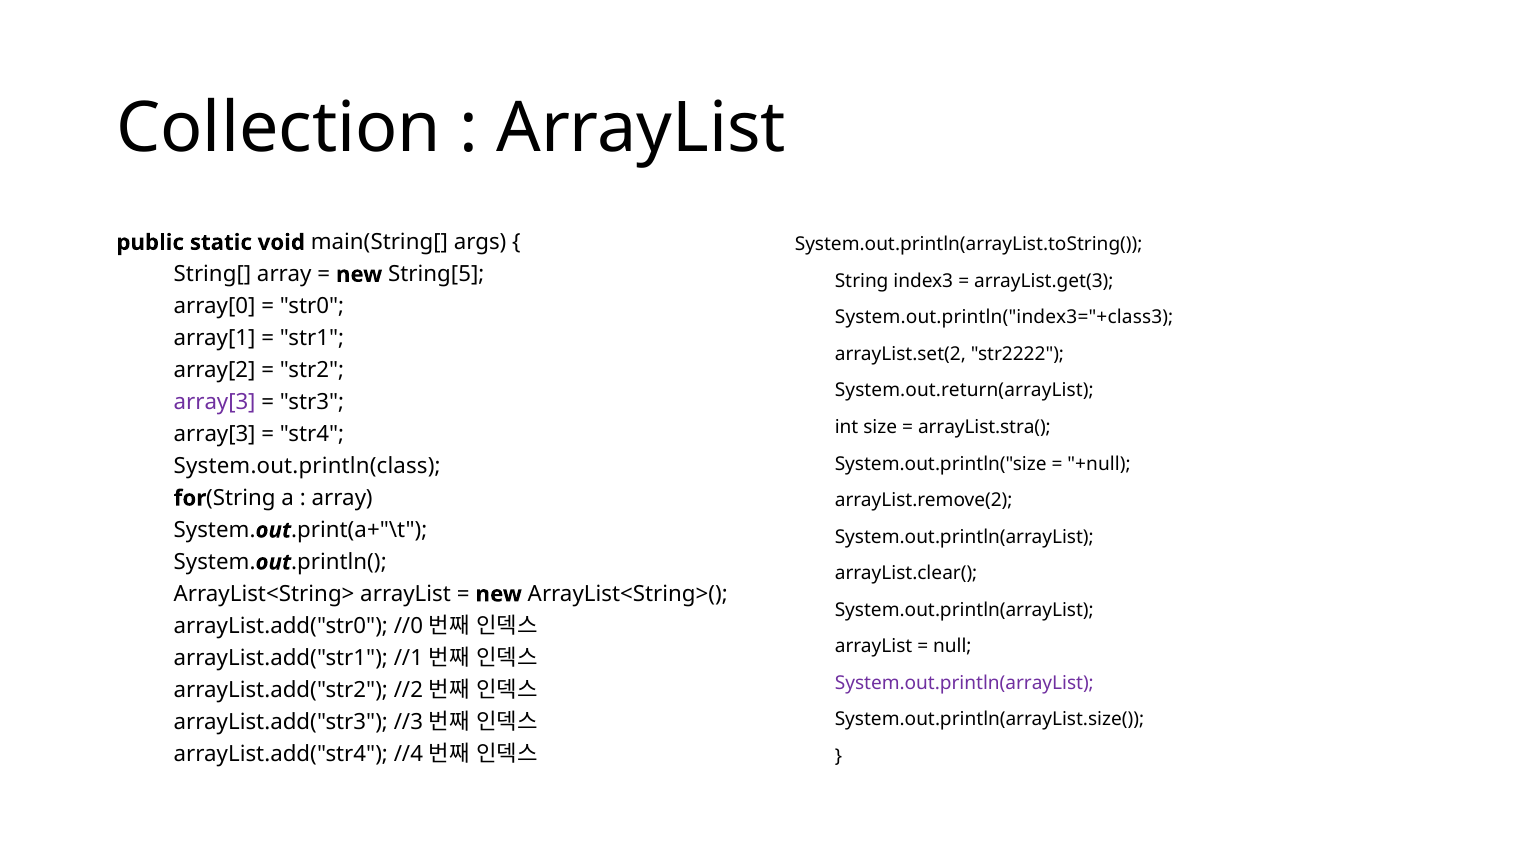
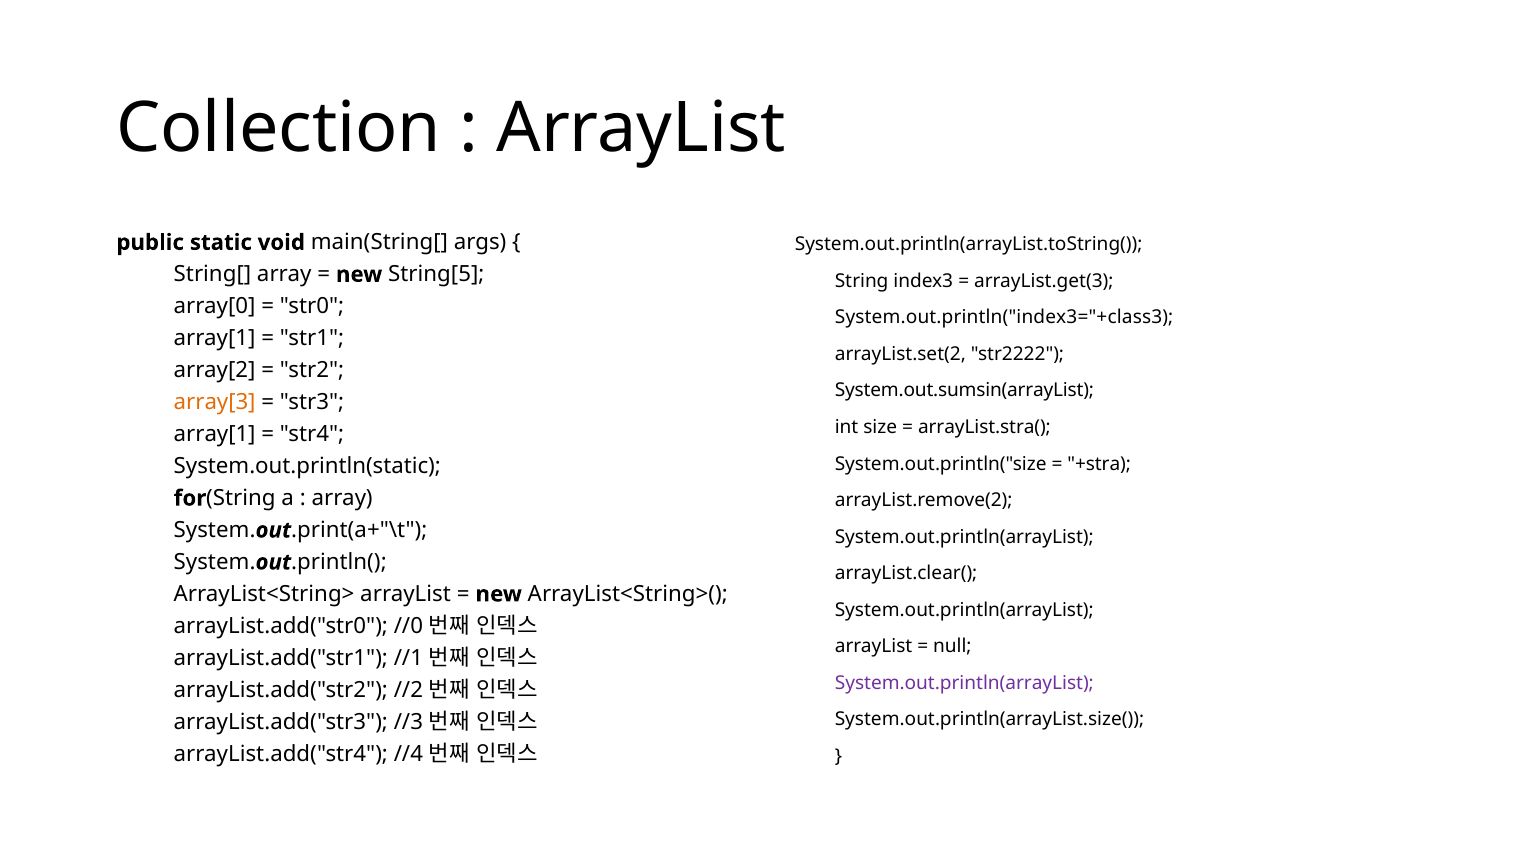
System.out.return(arrayList: System.out.return(arrayList -> System.out.sumsin(arrayList (964, 391)
array[3 colour: purple -> orange (215, 403)
array[3: array[3 -> array[1 (215, 435)
+null: +null -> +stra (1099, 464)
System.out.println(class: System.out.println(class -> System.out.println(static (307, 467)
